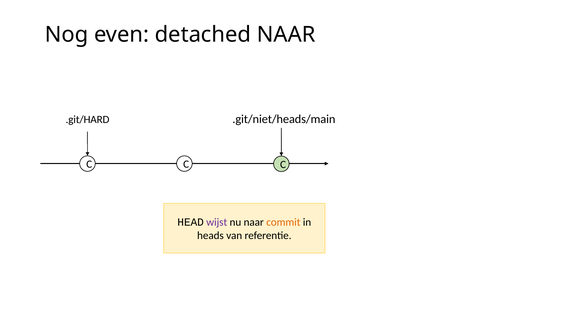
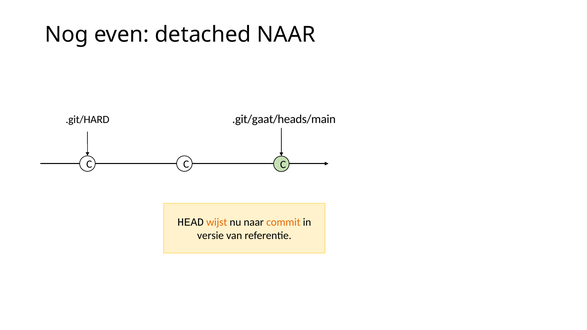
.git/niet/heads/main: .git/niet/heads/main -> .git/gaat/heads/main (284, 119)
wijst colour: purple -> orange (217, 222)
heads: heads -> versie (210, 236)
